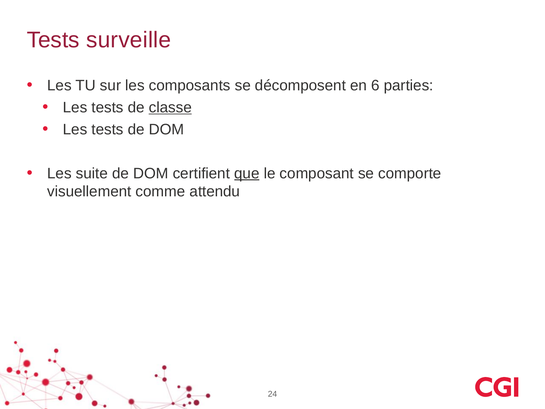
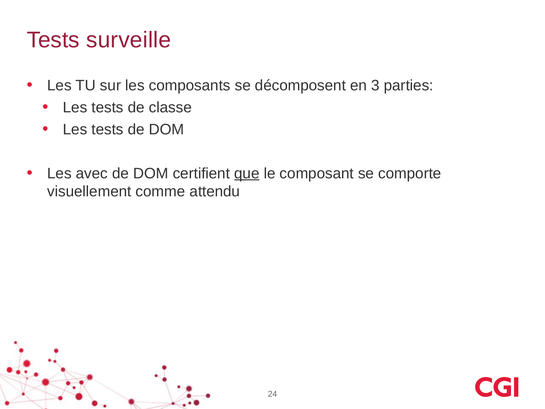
6: 6 -> 3 (375, 85)
classe underline: present -> none (170, 107)
suite: suite -> avec (92, 173)
